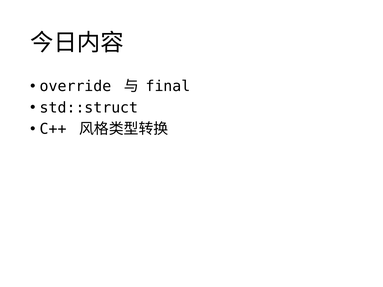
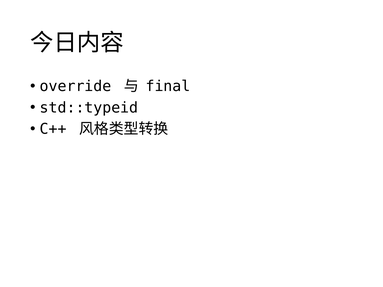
std::struct: std::struct -> std::typeid (89, 108)
